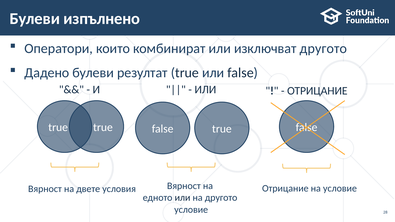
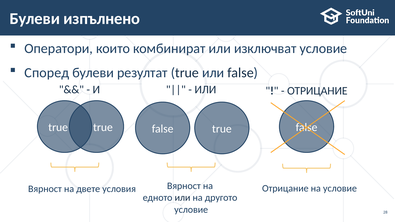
изключват другото: другото -> условиe (323, 49)
Дадено: Дадено -> Според (47, 73)
